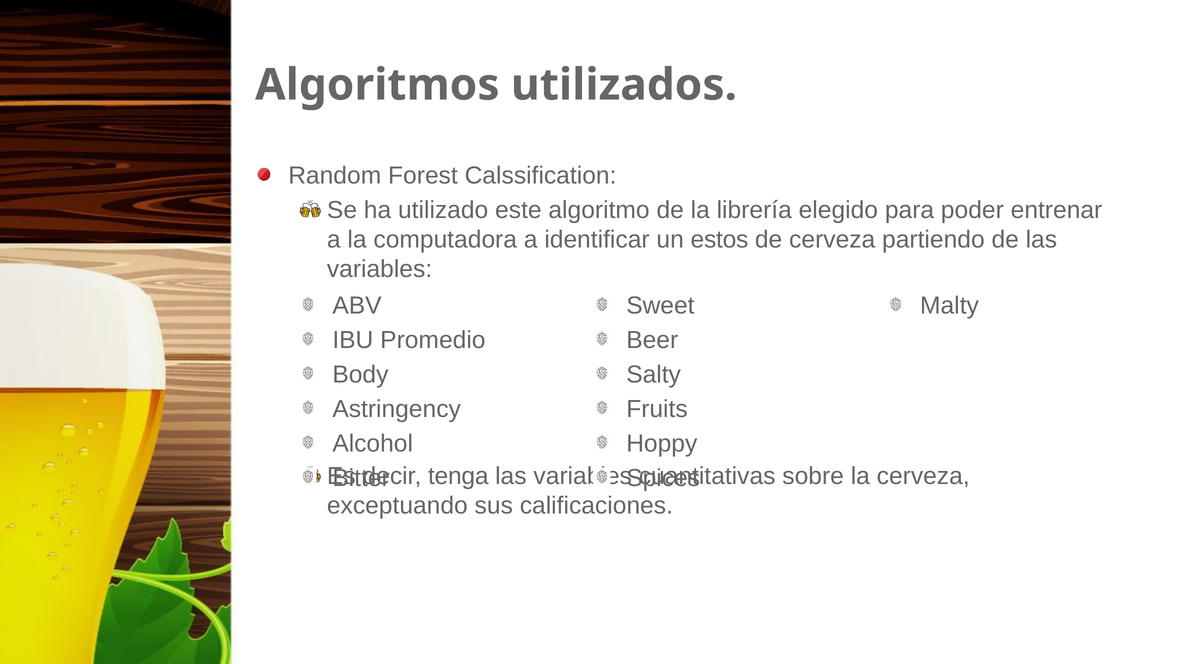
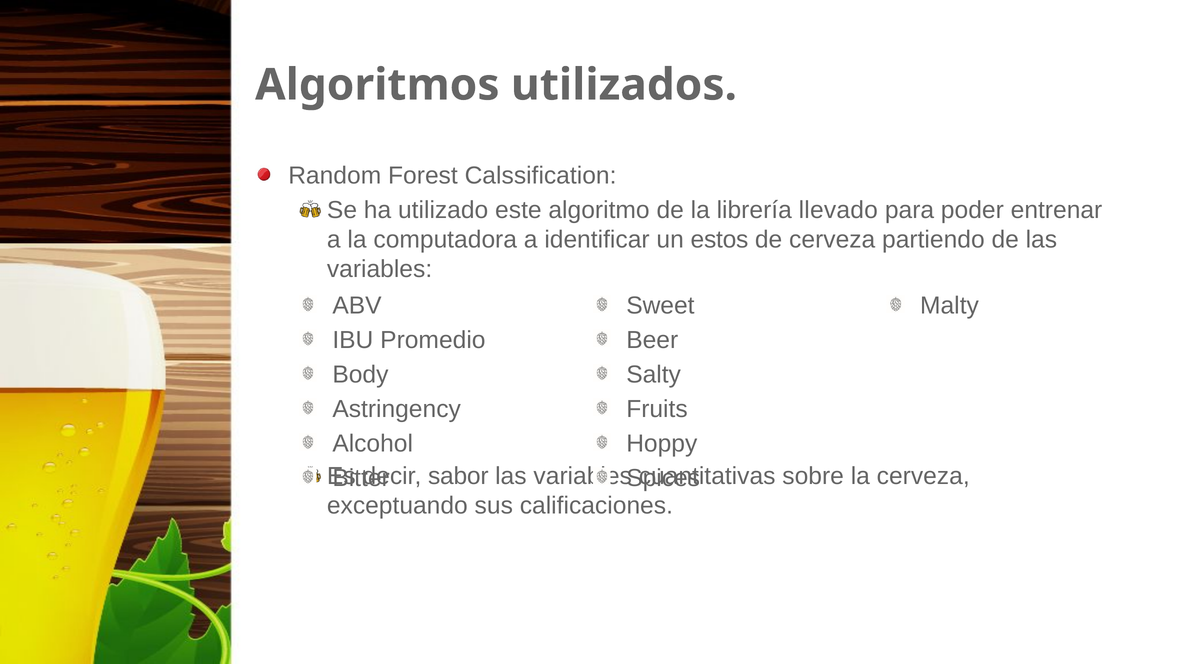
elegido: elegido -> llevado (838, 210)
tenga: tenga -> sabor (458, 476)
